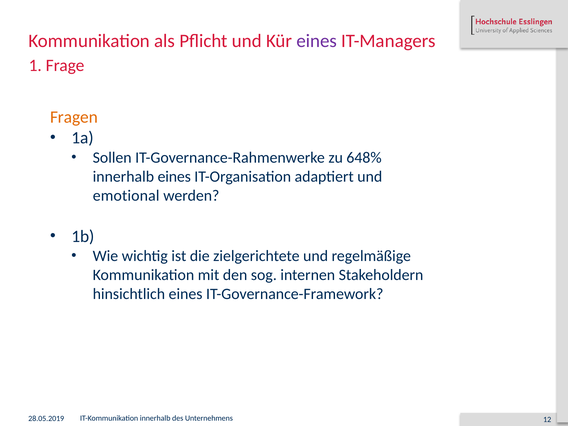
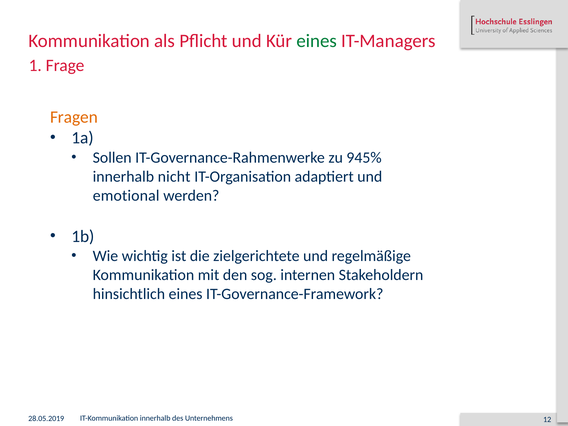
eines colour: purple -> green (317, 41)
648%: 648% -> 945% (364, 158)
innerhalb eines: eines -> nicht (174, 177)
